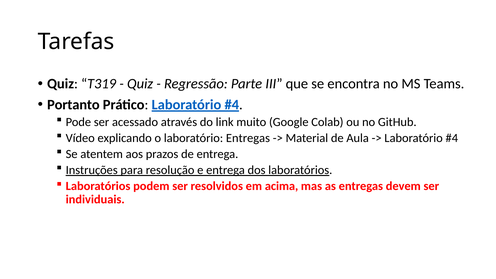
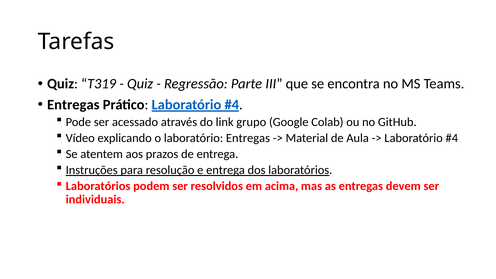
Portanto: Portanto -> Entregas (73, 105)
muito: muito -> grupo (251, 122)
